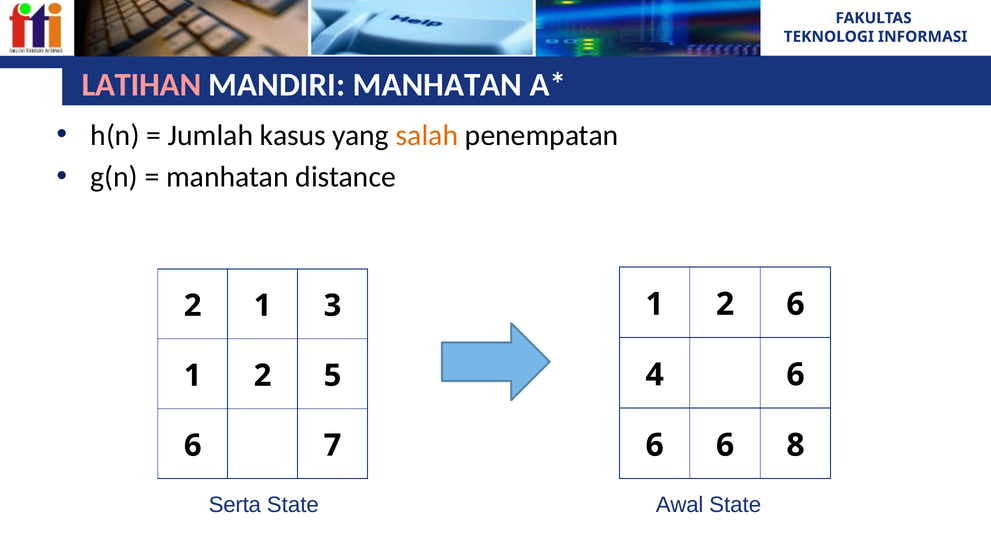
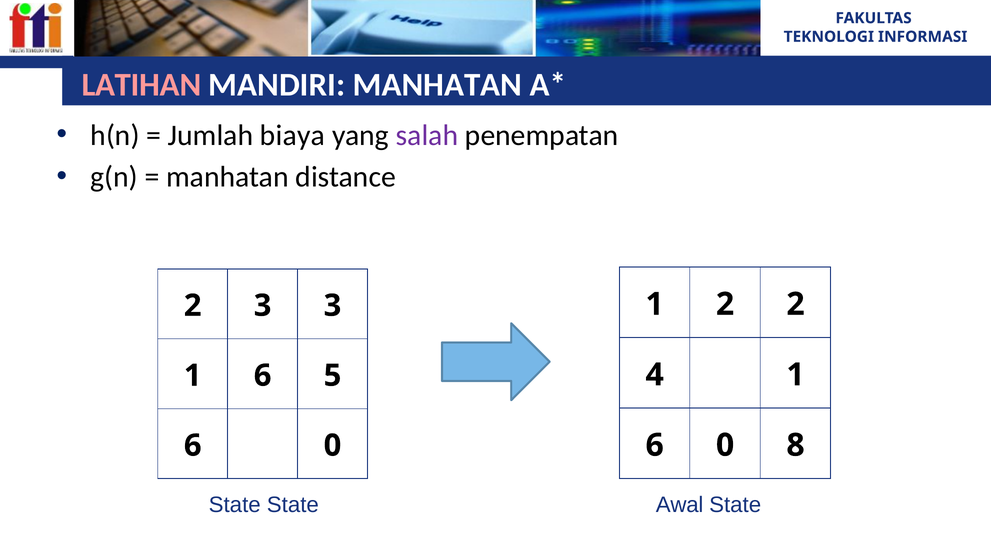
kasus: kasus -> biaya (293, 135)
salah colour: orange -> purple (427, 135)
2 6: 6 -> 2 (796, 304)
2 1: 1 -> 3 (263, 305)
4 6: 6 -> 1 (796, 374)
2: 2 -> 6 (263, 375)
6: 6 -> 0 (725, 445)
7: 7 -> 0 (332, 445)
Serta: Serta -> State (235, 504)
